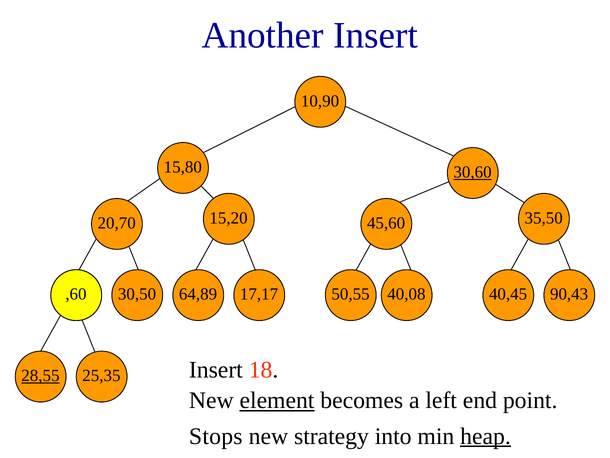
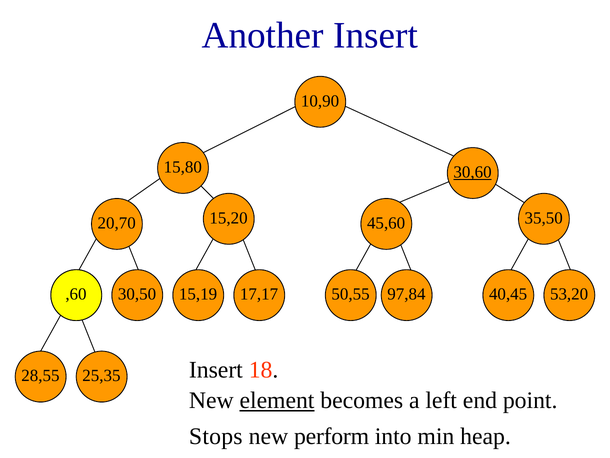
64,89: 64,89 -> 15,19 (198, 294)
40,08: 40,08 -> 97,84 (406, 294)
90,43: 90,43 -> 53,20 (569, 294)
28,55 underline: present -> none (40, 375)
strategy: strategy -> perform (332, 436)
heap underline: present -> none (486, 436)
